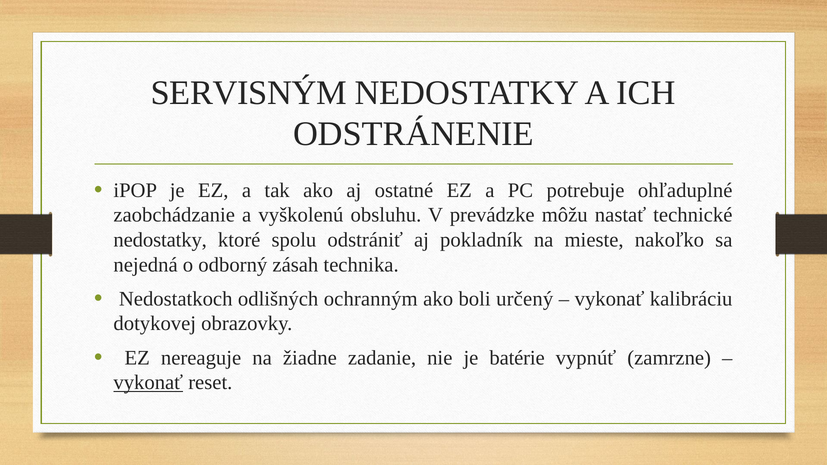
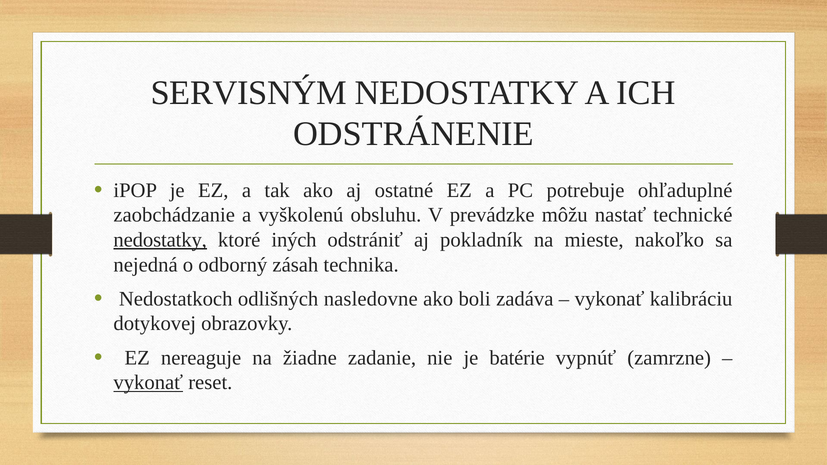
nedostatky underline: none -> present (160, 240)
spolu: spolu -> iných (294, 240)
ochranným: ochranným -> nasledovne (371, 299)
určený: určený -> zadáva (525, 299)
